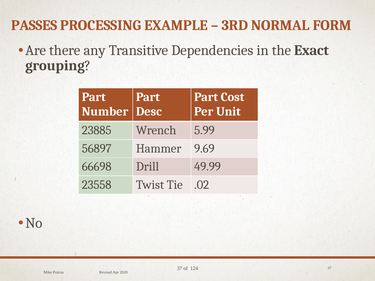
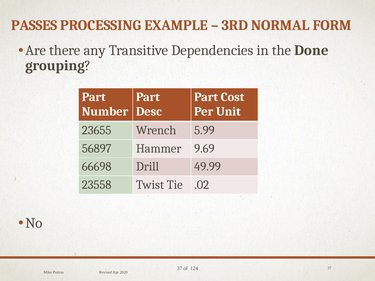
Exact: Exact -> Done (311, 50)
23885: 23885 -> 23655 (97, 130)
